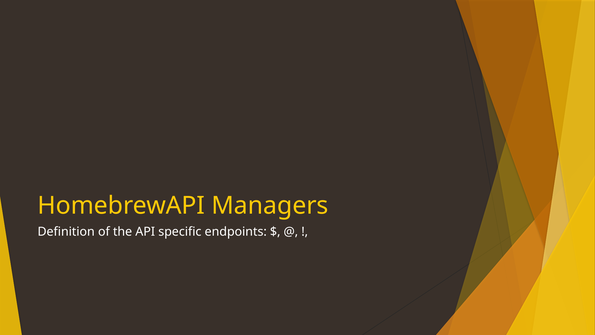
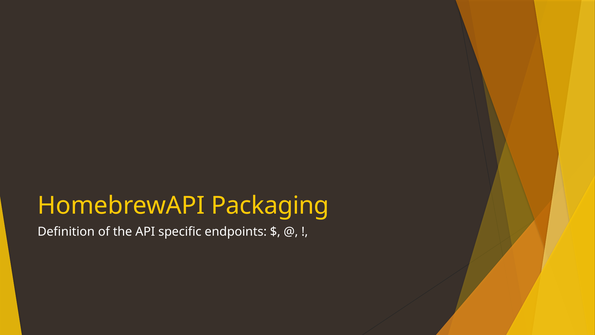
Managers: Managers -> Packaging (270, 206)
